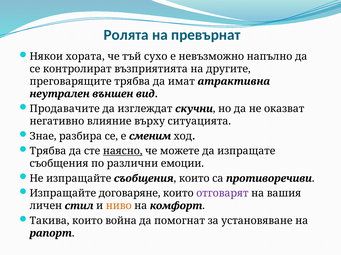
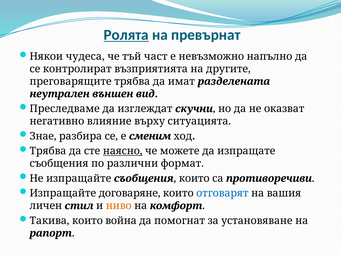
Ролята underline: none -> present (126, 35)
хората: хората -> чудеса (85, 57)
сухо: сухо -> част (156, 57)
атрактивна: атрактивна -> разделената (234, 82)
Продавачите: Продавачите -> Преследваме (65, 109)
емоции: емоции -> формат (182, 164)
отговарят colour: purple -> blue (222, 194)
